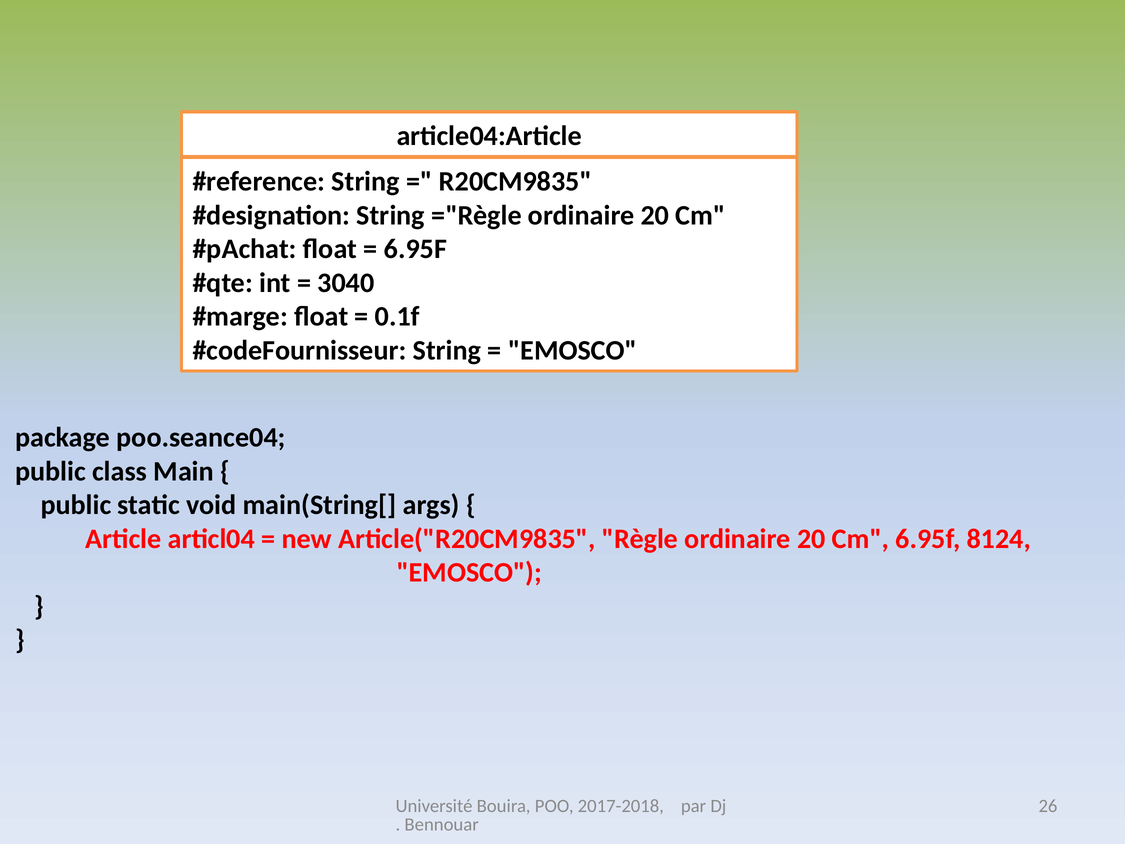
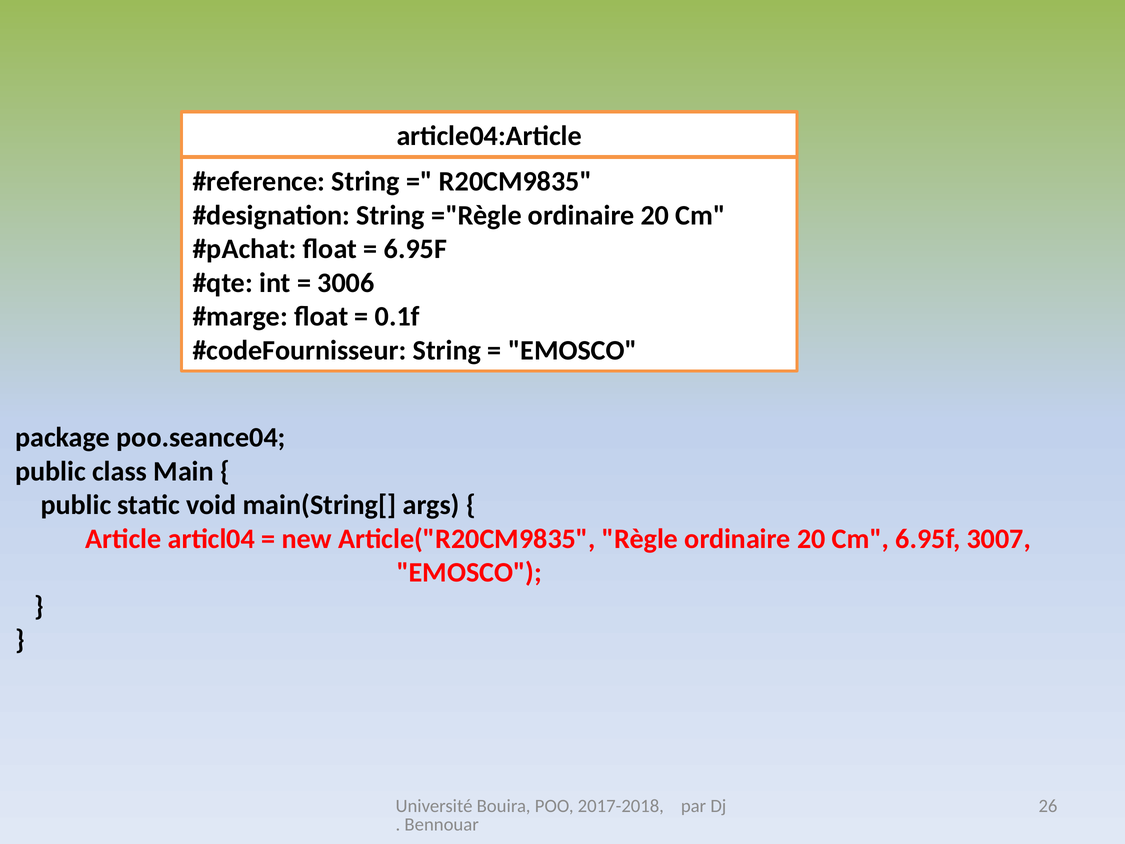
3040: 3040 -> 3006 (346, 283)
8124: 8124 -> 3007 (999, 539)
